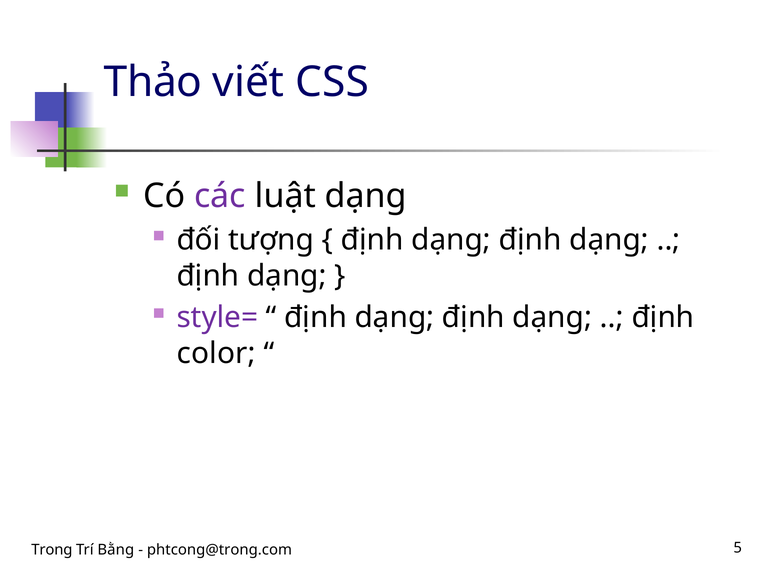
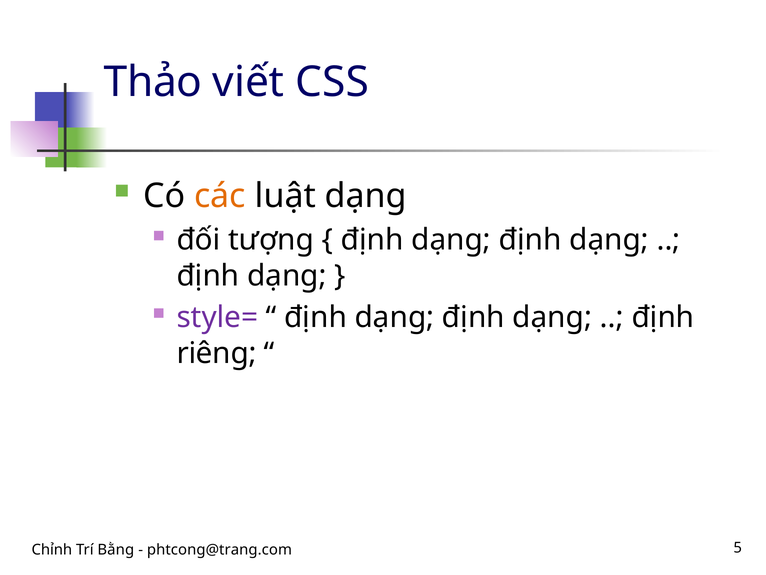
các colour: purple -> orange (220, 196)
color: color -> riêng (217, 353)
Trong: Trong -> Chỉnh (52, 550)
phtcong@trong.com: phtcong@trong.com -> phtcong@trang.com (219, 550)
